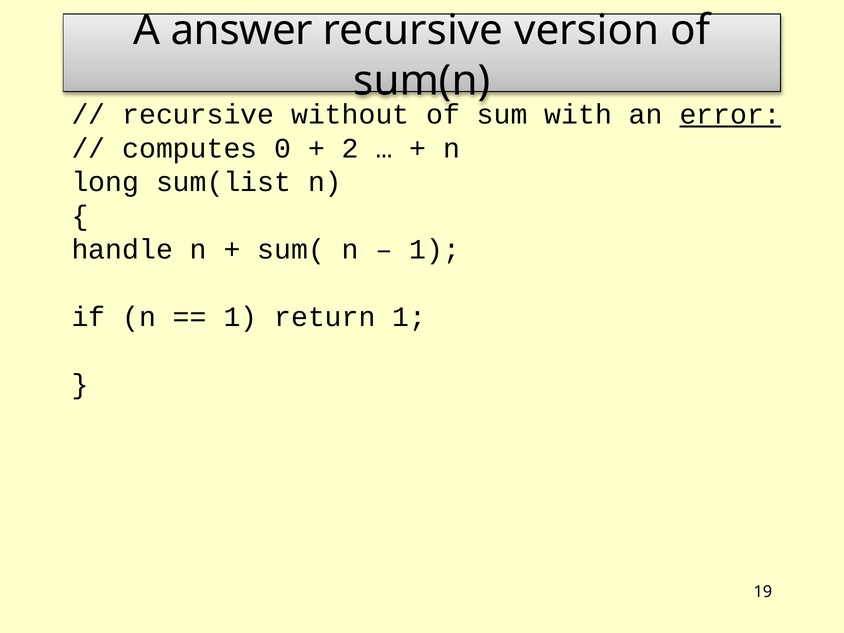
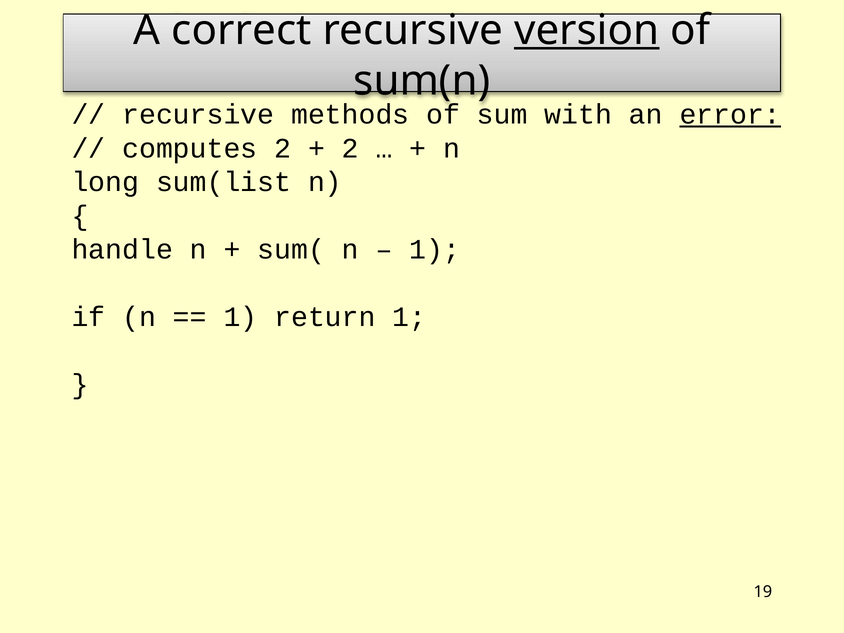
answer: answer -> correct (241, 30)
version underline: none -> present (587, 30)
without: without -> methods (350, 114)
computes 0: 0 -> 2 (283, 148)
